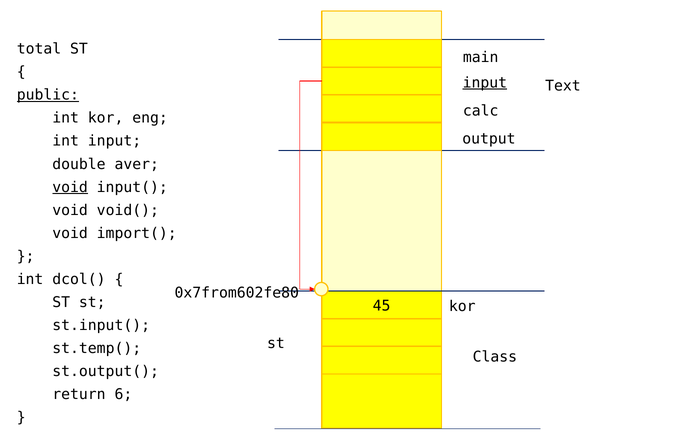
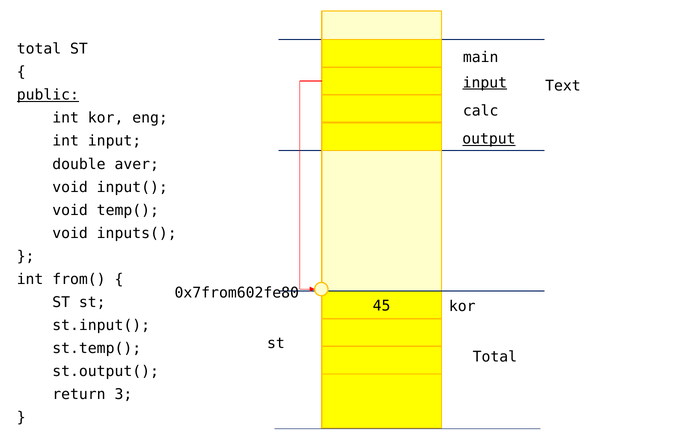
output underline: none -> present (489, 139)
void underline: present -> none (70, 187)
void(: void( -> temp( (128, 210)
import(: import( -> inputs( (137, 233)
dcol(: dcol( -> from( (79, 279)
Class: Class -> Total (495, 357)
6: 6 -> 3 (123, 395)
